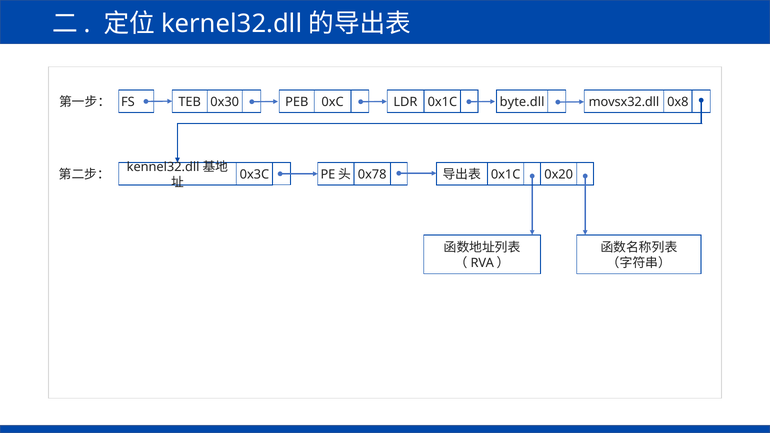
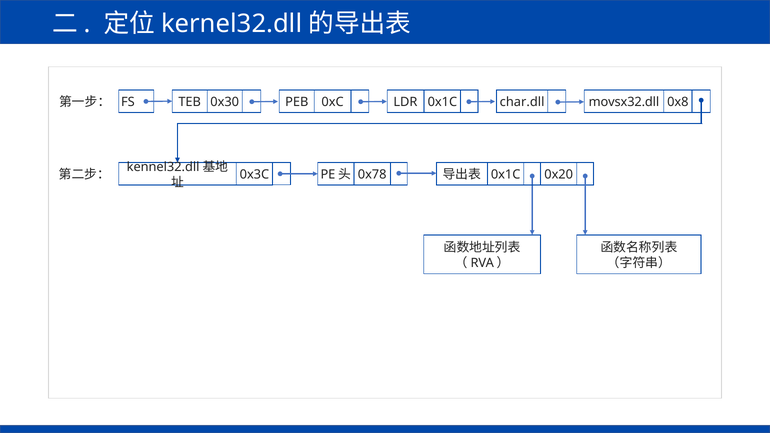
byte.dll: byte.dll -> char.dll (522, 102)
